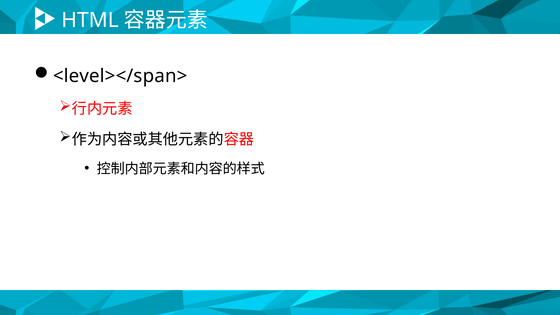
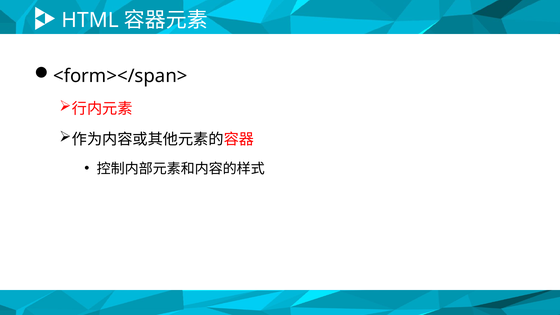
<level></span>: <level></span> -> <form></span> (120, 76)
